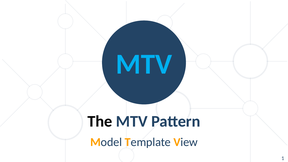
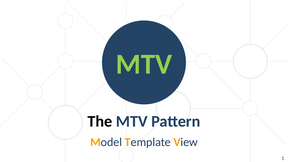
MTV colour: light blue -> light green (144, 64)
